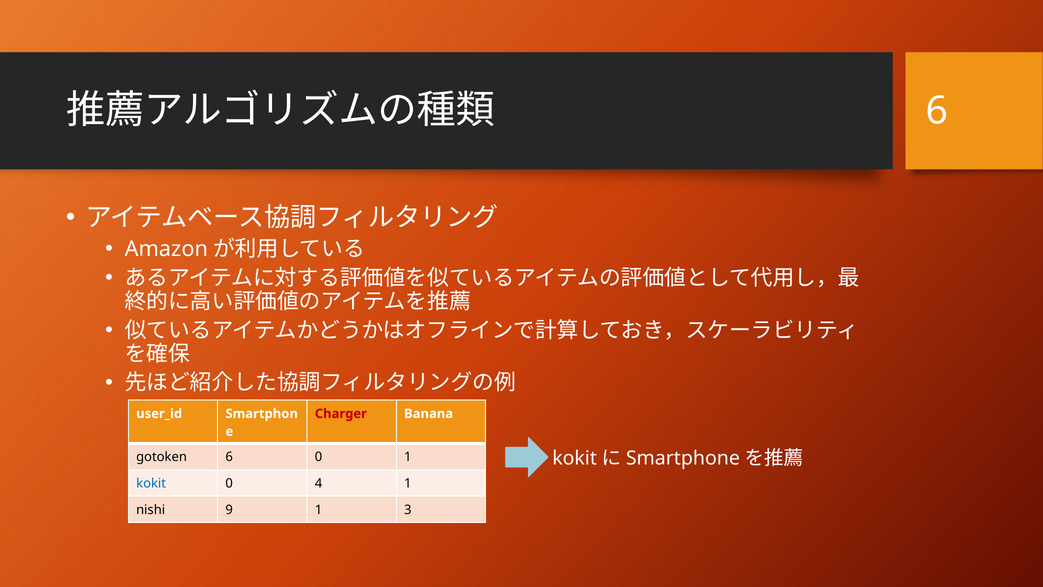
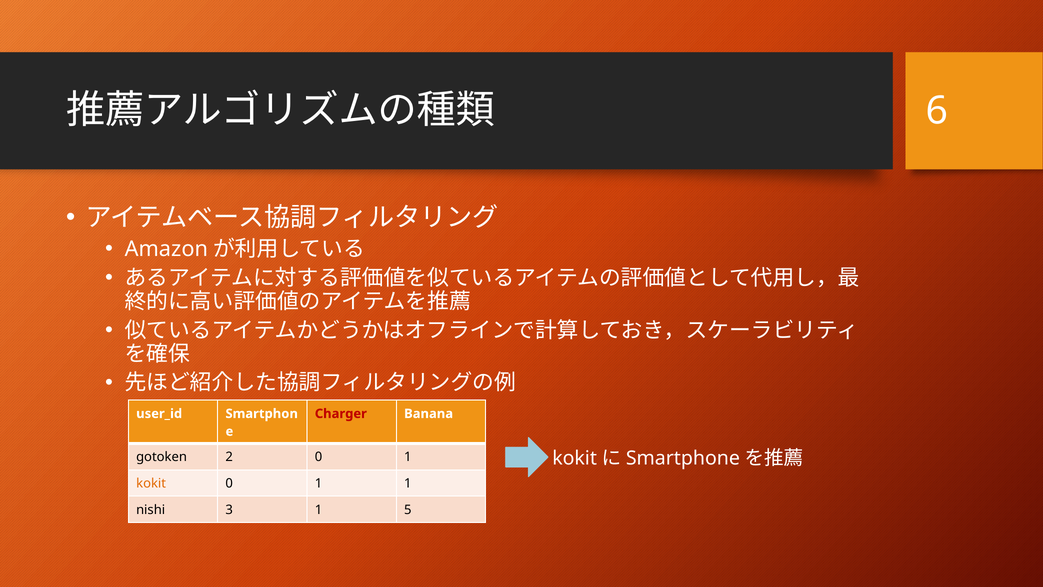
gotoken 6: 6 -> 2 (229, 457)
kokit colour: blue -> orange (151, 483)
4: 4 -> 1 (319, 483)
9: 9 -> 3 (229, 509)
3: 3 -> 5 (408, 509)
